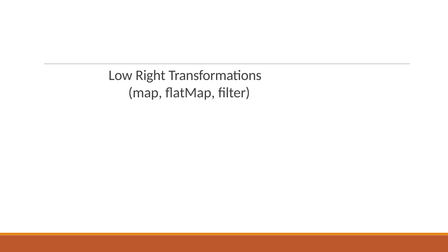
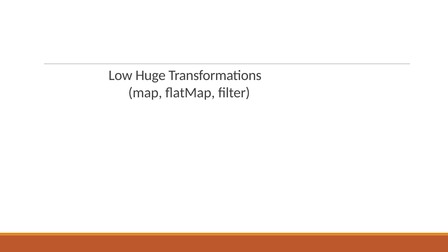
Right: Right -> Huge (151, 75)
